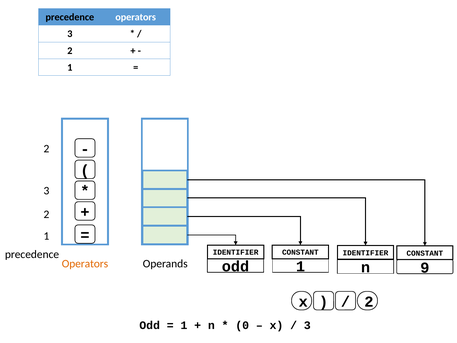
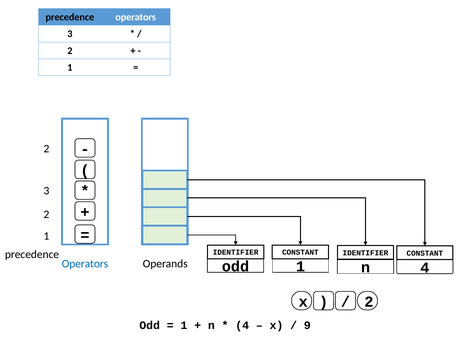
Operators colour: orange -> blue (85, 264)
1 9: 9 -> 4 (425, 268)
0: 0 -> 4 (242, 325)
3: 3 -> 9 (307, 325)
